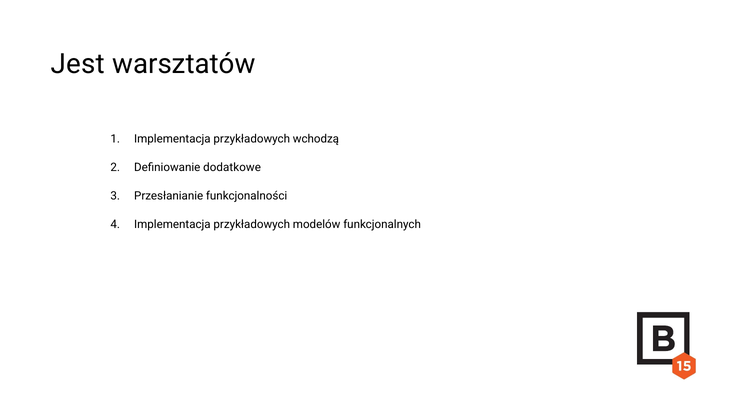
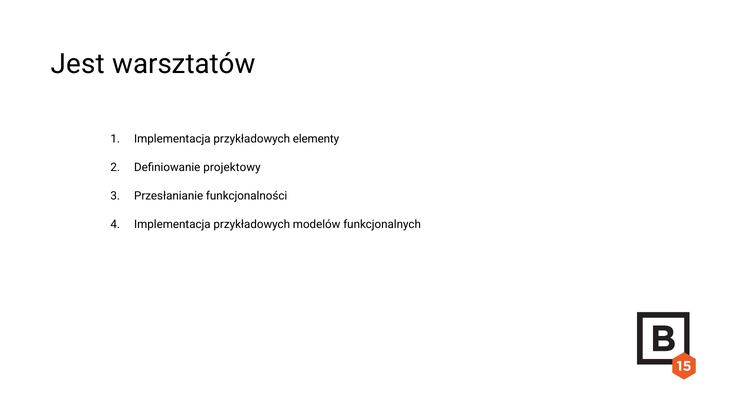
wchodzą: wchodzą -> elementy (316, 139)
dodatkowe: dodatkowe -> projektowy (232, 167)
